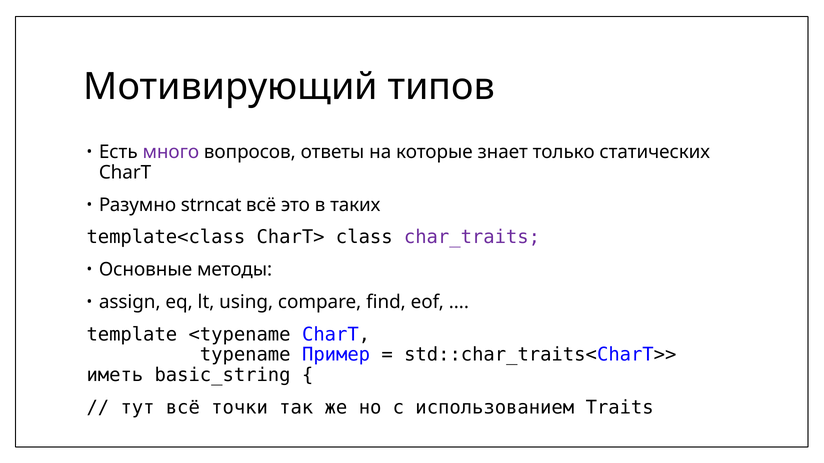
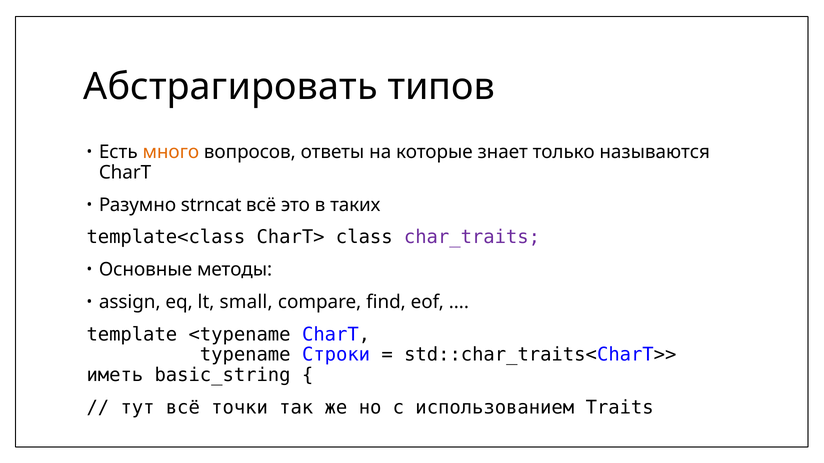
Мотивирующий: Мотивирующий -> Абстрагировать (231, 87)
много colour: purple -> orange (171, 152)
статических: статических -> называются (655, 152)
using: using -> small (246, 302)
Пример: Пример -> Cтроки (336, 355)
